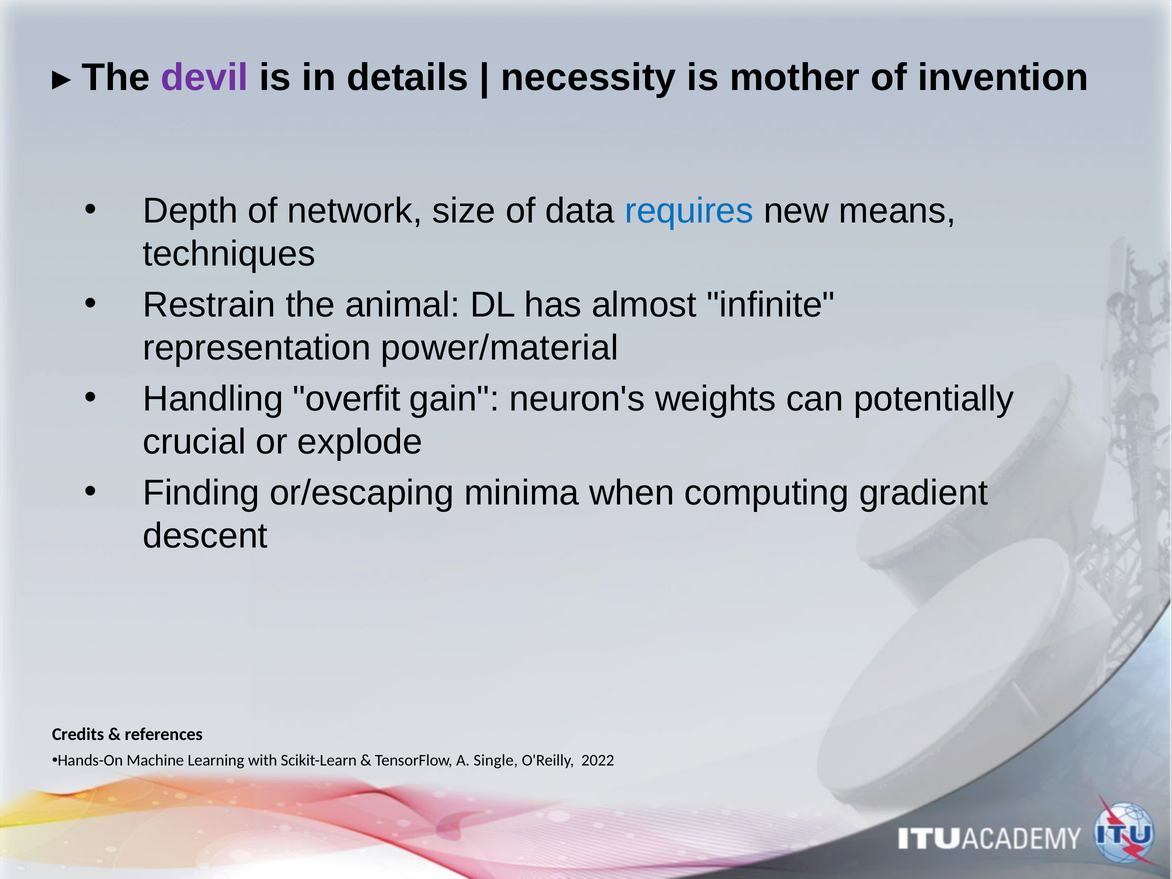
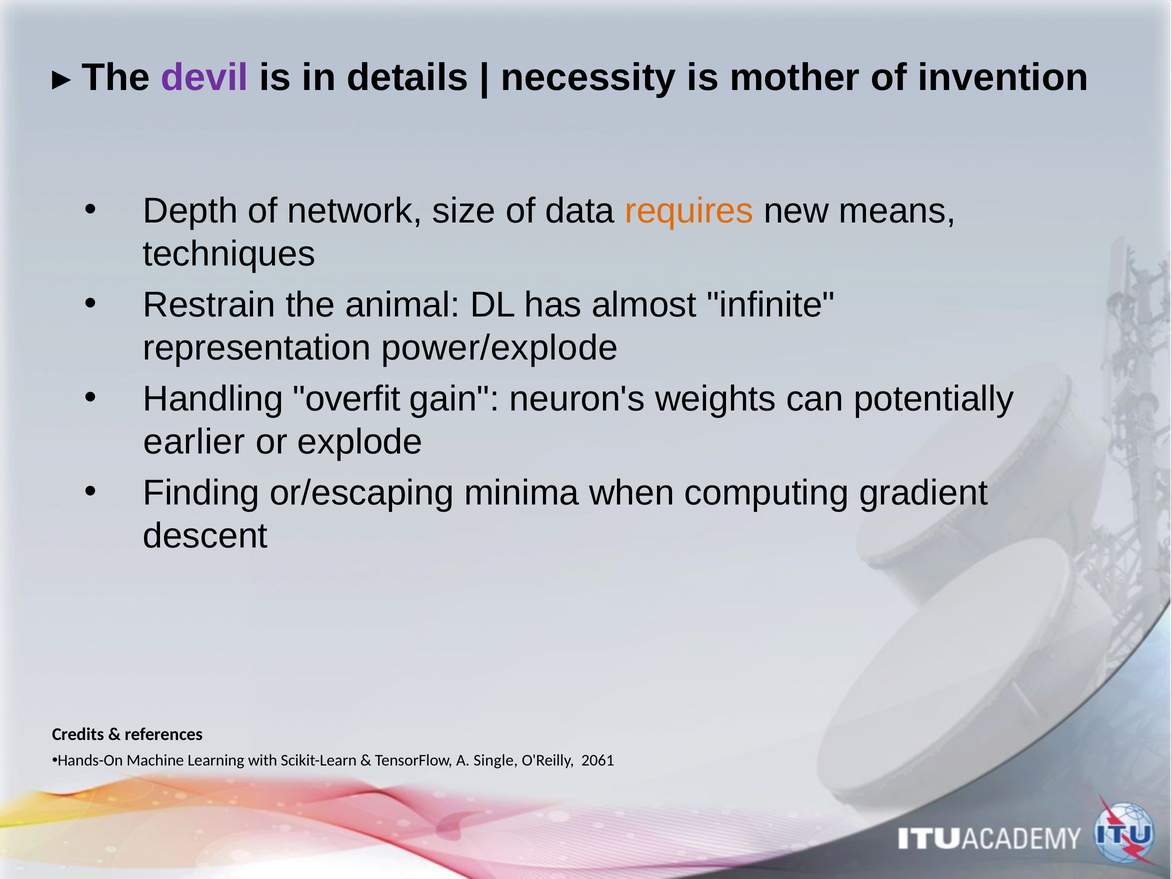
requires colour: blue -> orange (689, 211)
power/material: power/material -> power/explode (500, 348)
crucial: crucial -> earlier (194, 442)
2022: 2022 -> 2061 (598, 761)
